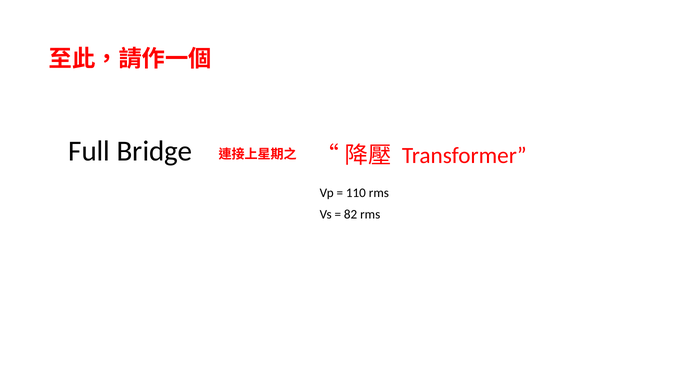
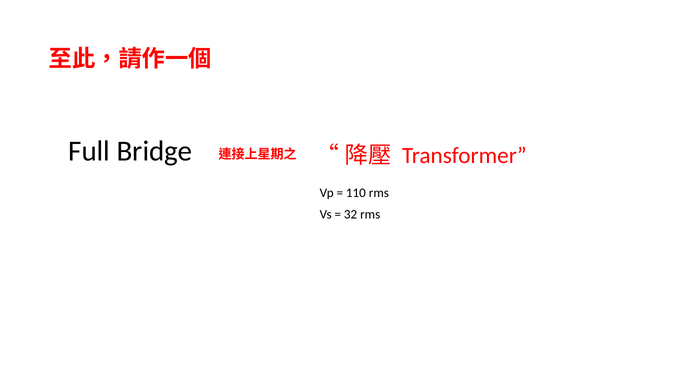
82: 82 -> 32 (351, 214)
